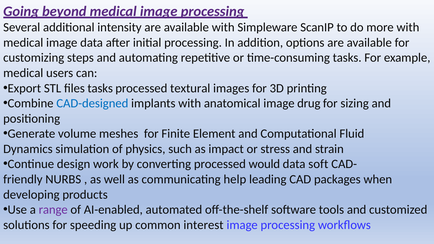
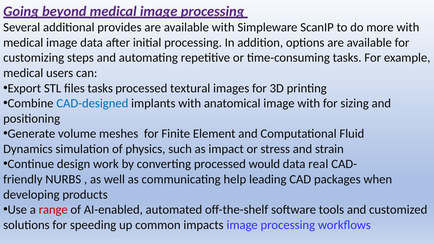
intensity: intensity -> provides (119, 27)
image drug: drug -> with (309, 103)
soft: soft -> real (318, 164)
range colour: purple -> red (53, 210)
interest: interest -> impacts (204, 225)
